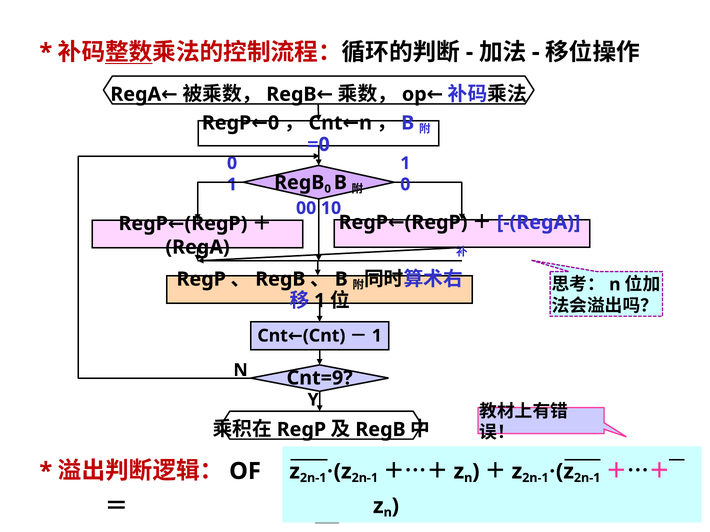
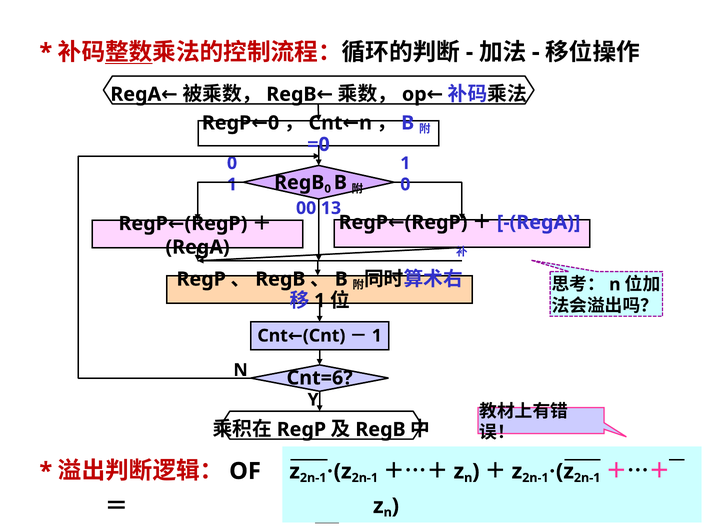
10: 10 -> 13 (331, 208)
Cnt=9: Cnt=9 -> Cnt=6 (320, 378)
